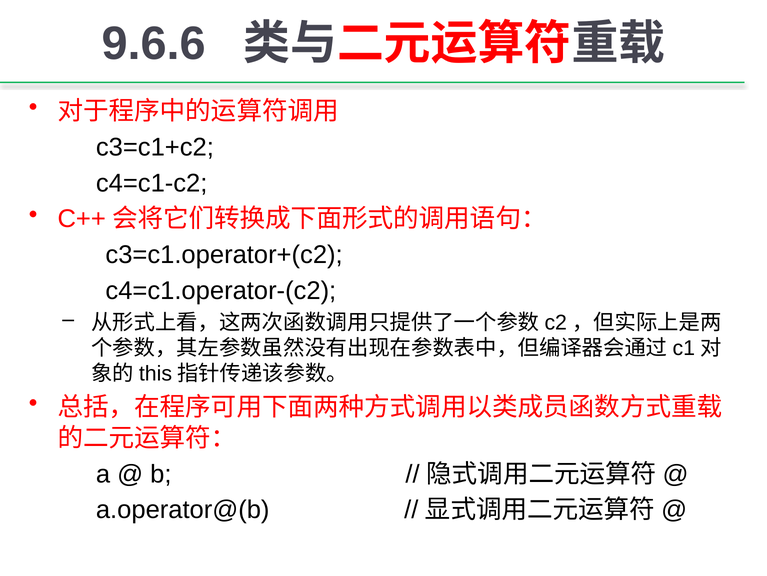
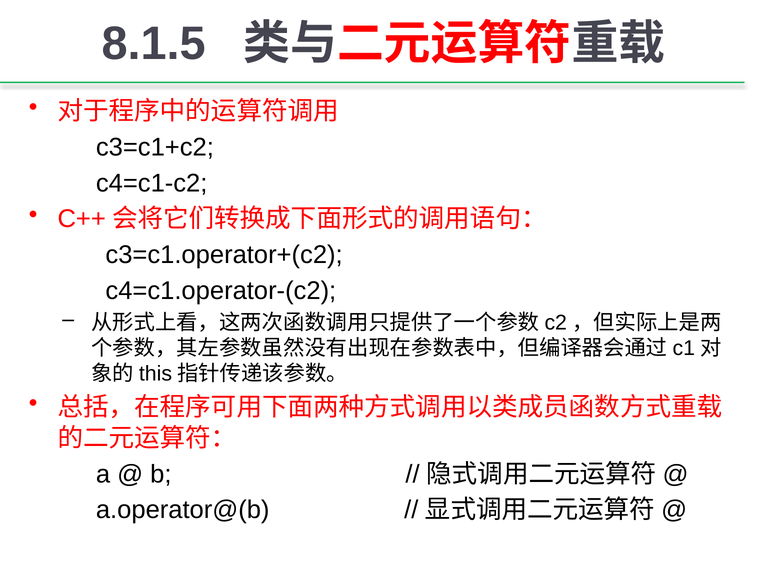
9.6.6: 9.6.6 -> 8.1.5 (154, 43)
